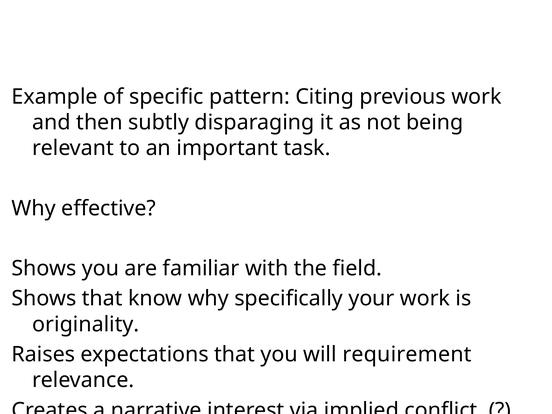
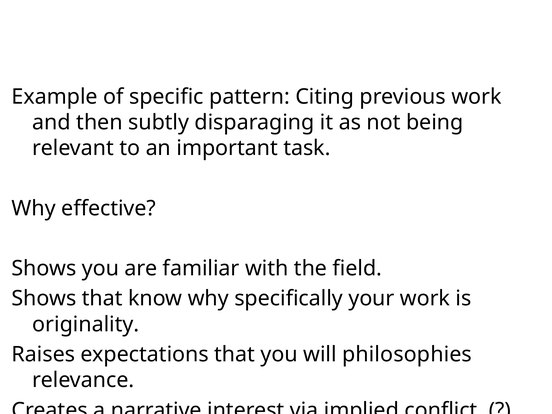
requirement: requirement -> philosophies (407, 354)
